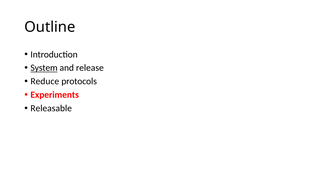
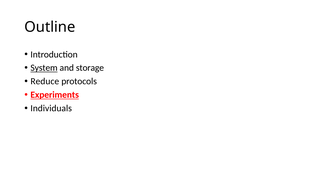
release: release -> storage (90, 68)
Experiments underline: none -> present (55, 95)
Releasable: Releasable -> Individuals (51, 108)
